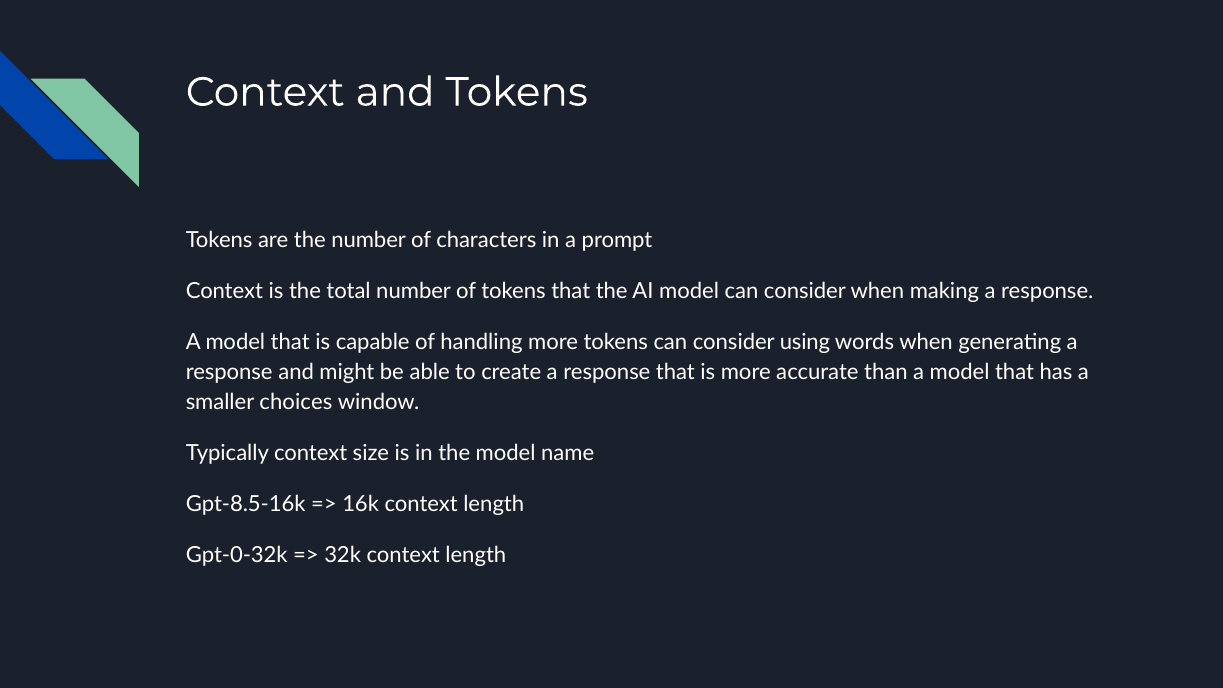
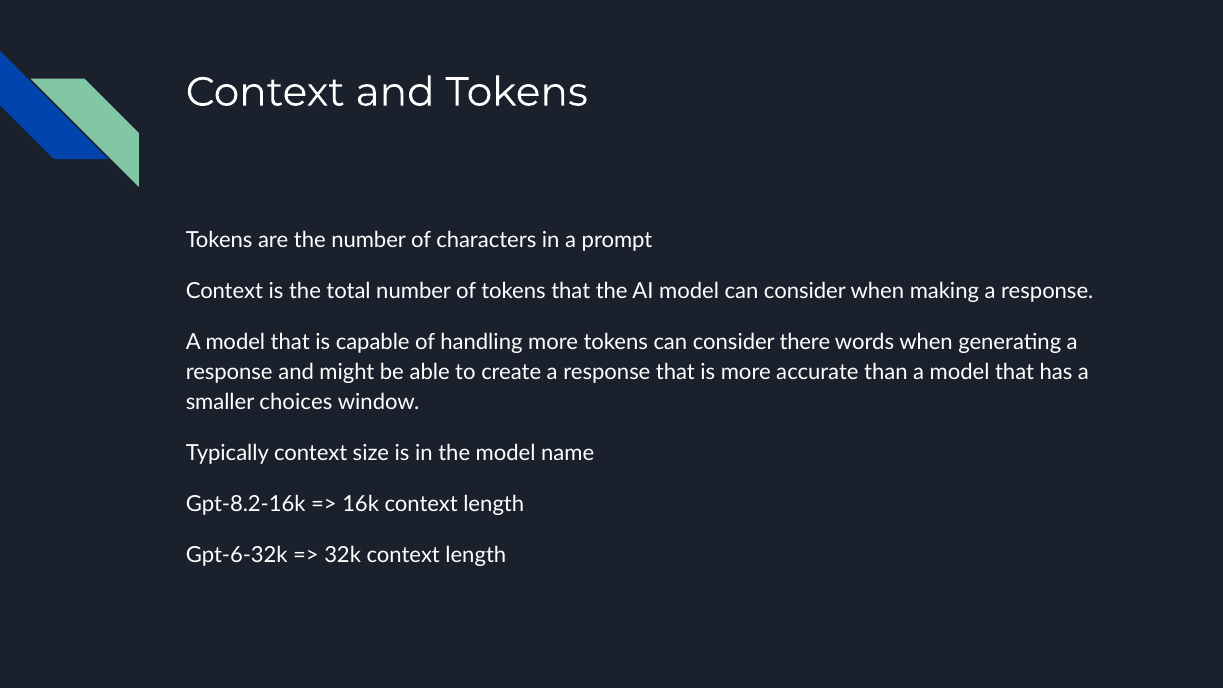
using: using -> there (805, 342)
Gpt-8.5-16k: Gpt-8.5-16k -> Gpt-8.2-16k (246, 504)
Gpt-0-32k: Gpt-0-32k -> Gpt-6-32k (237, 555)
